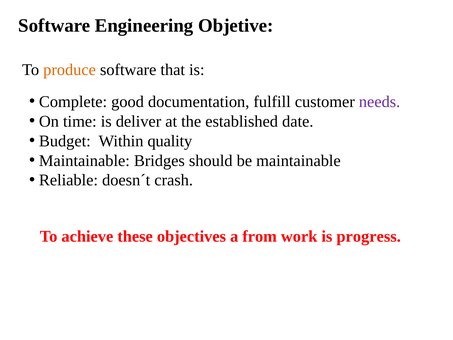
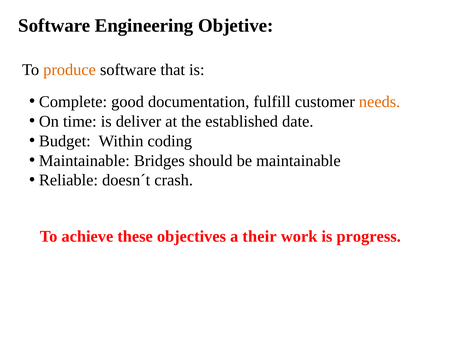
needs colour: purple -> orange (380, 102)
quality: quality -> coding (170, 141)
from: from -> their (260, 236)
